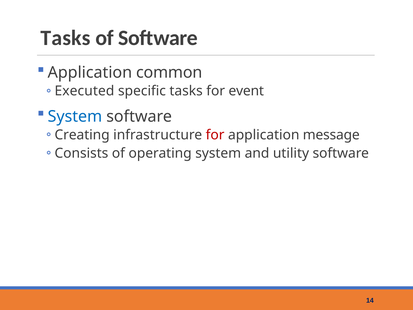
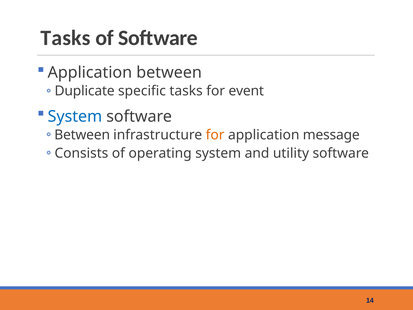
Application common: common -> between (169, 73)
Executed: Executed -> Duplicate (85, 91)
Creating: Creating -> Between (82, 135)
for colour: red -> orange (215, 135)
